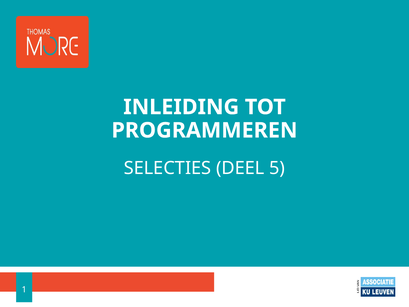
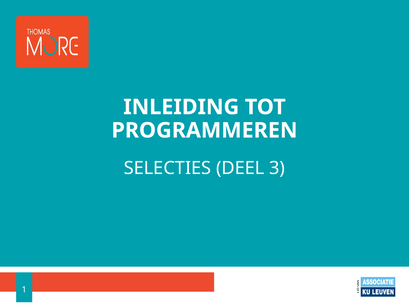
5: 5 -> 3 (277, 168)
